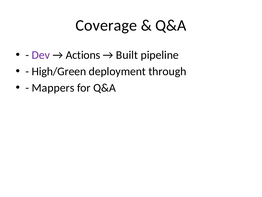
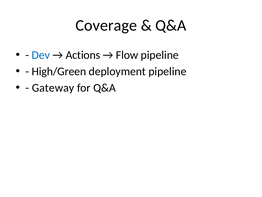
Dev colour: purple -> blue (41, 55)
Built: Built -> Flow (127, 55)
deployment through: through -> pipeline (167, 71)
Mappers: Mappers -> Gateway (53, 88)
